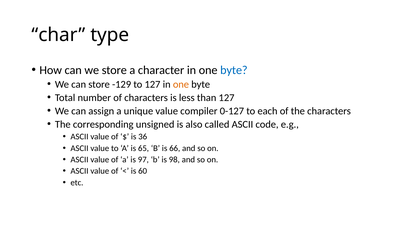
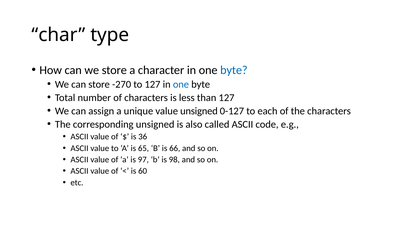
-129: -129 -> -270 (122, 84)
one colour: orange -> blue (181, 84)
value compiler: compiler -> unsigned (199, 111)
